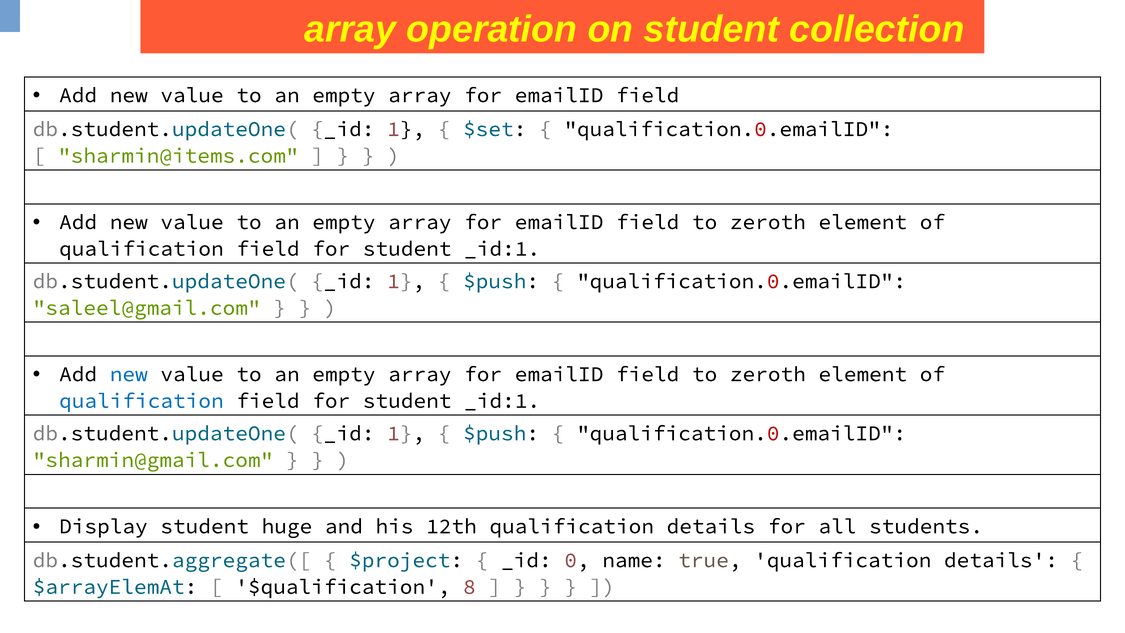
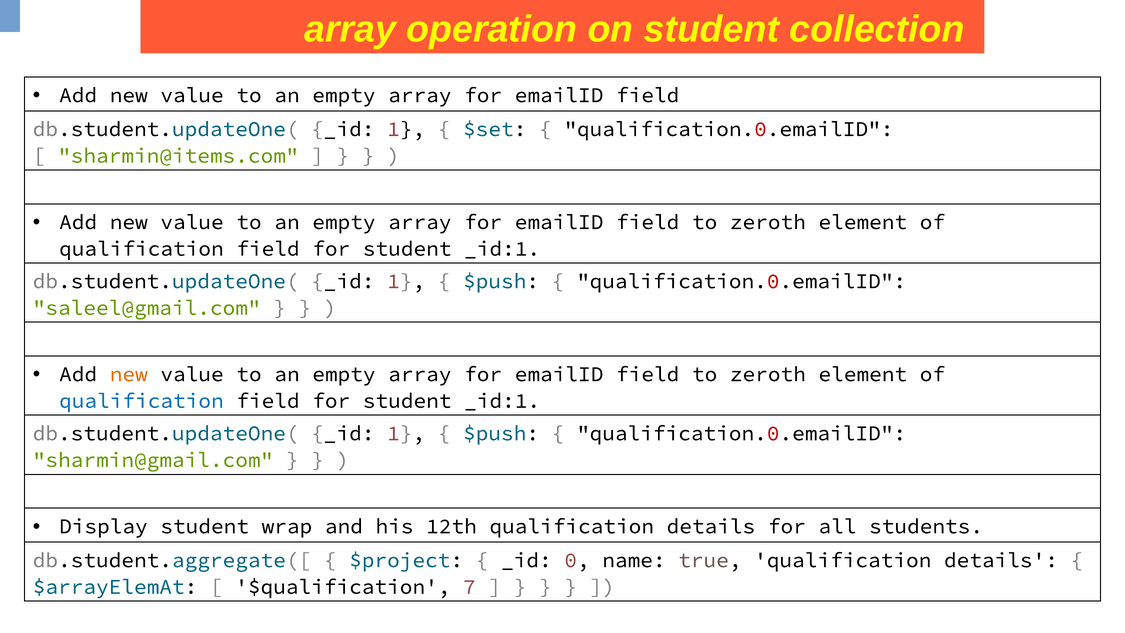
new colour: blue -> orange (129, 374)
huge: huge -> wrap (287, 526)
8: 8 -> 7 (469, 587)
